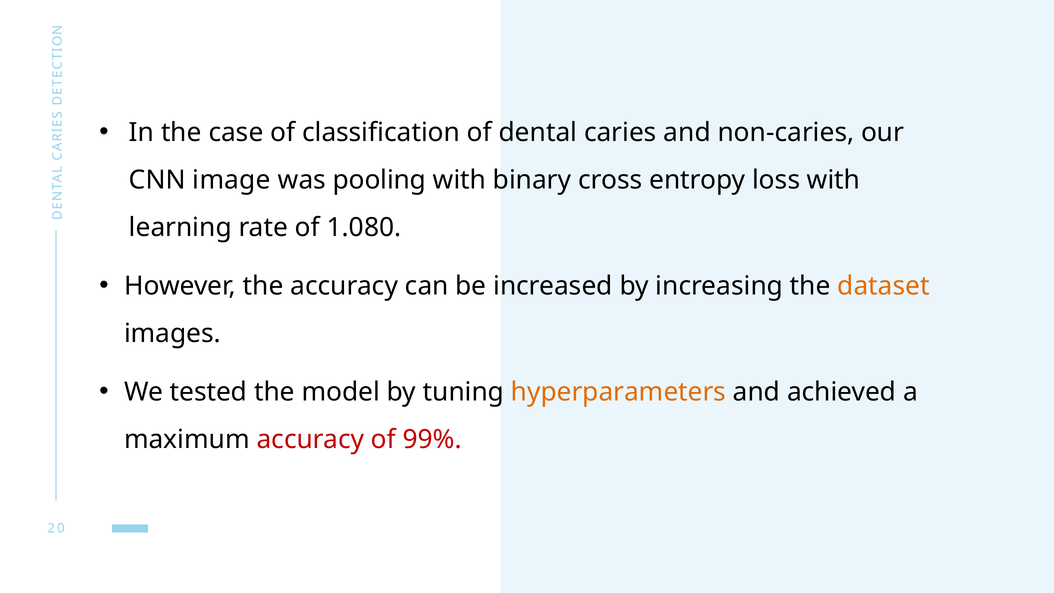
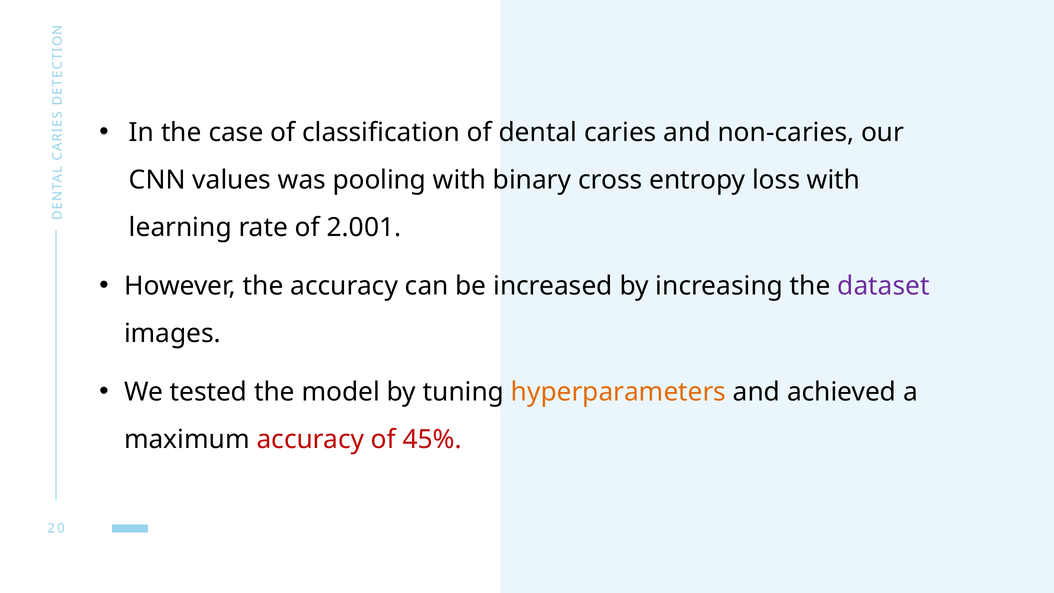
image: image -> values (232, 180)
1.080: 1.080 -> 2.001 (364, 228)
dataset colour: orange -> purple (883, 286)
99%: 99% -> 45% (432, 439)
